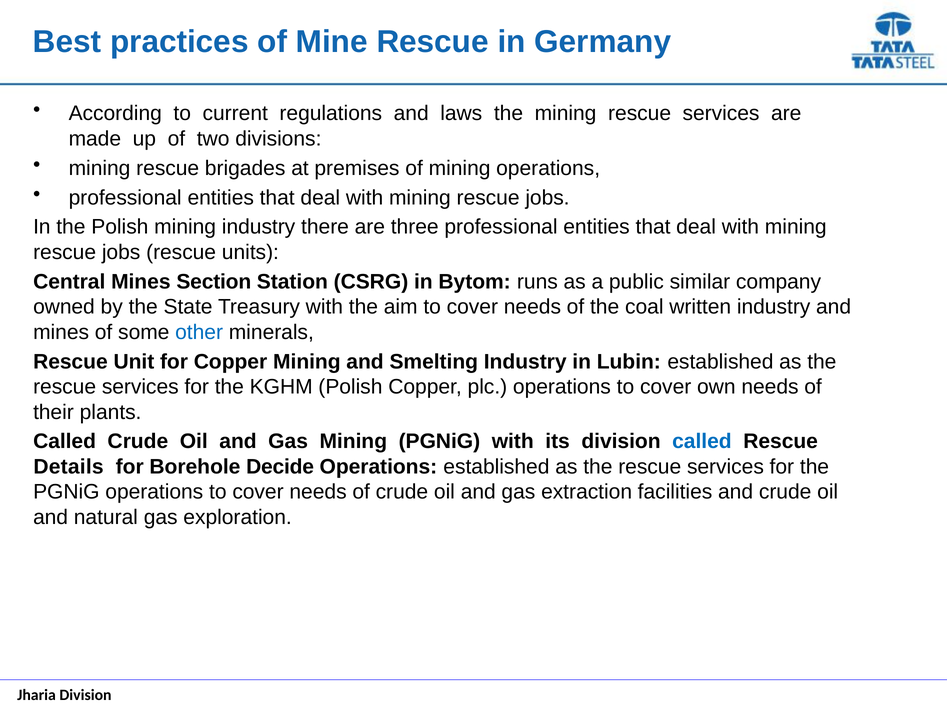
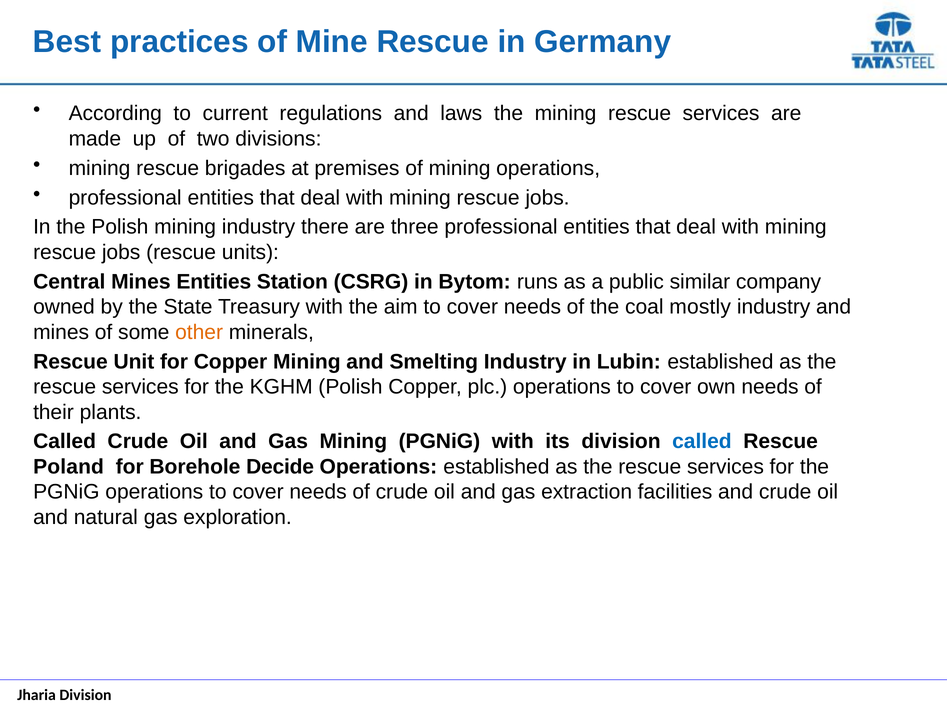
Mines Section: Section -> Entities (214, 282)
written: written -> mostly (700, 307)
other colour: blue -> orange (199, 332)
Details: Details -> Poland (69, 467)
